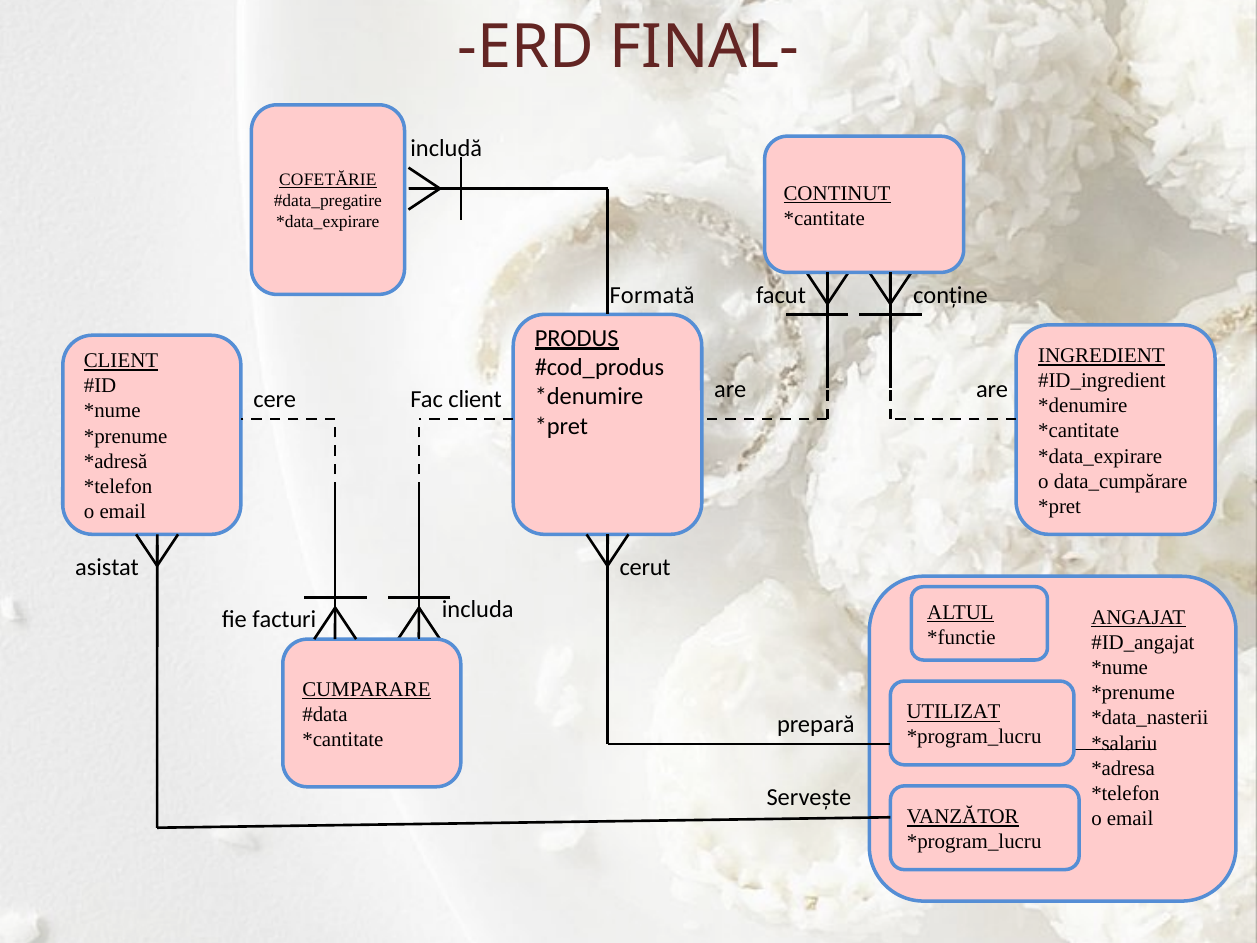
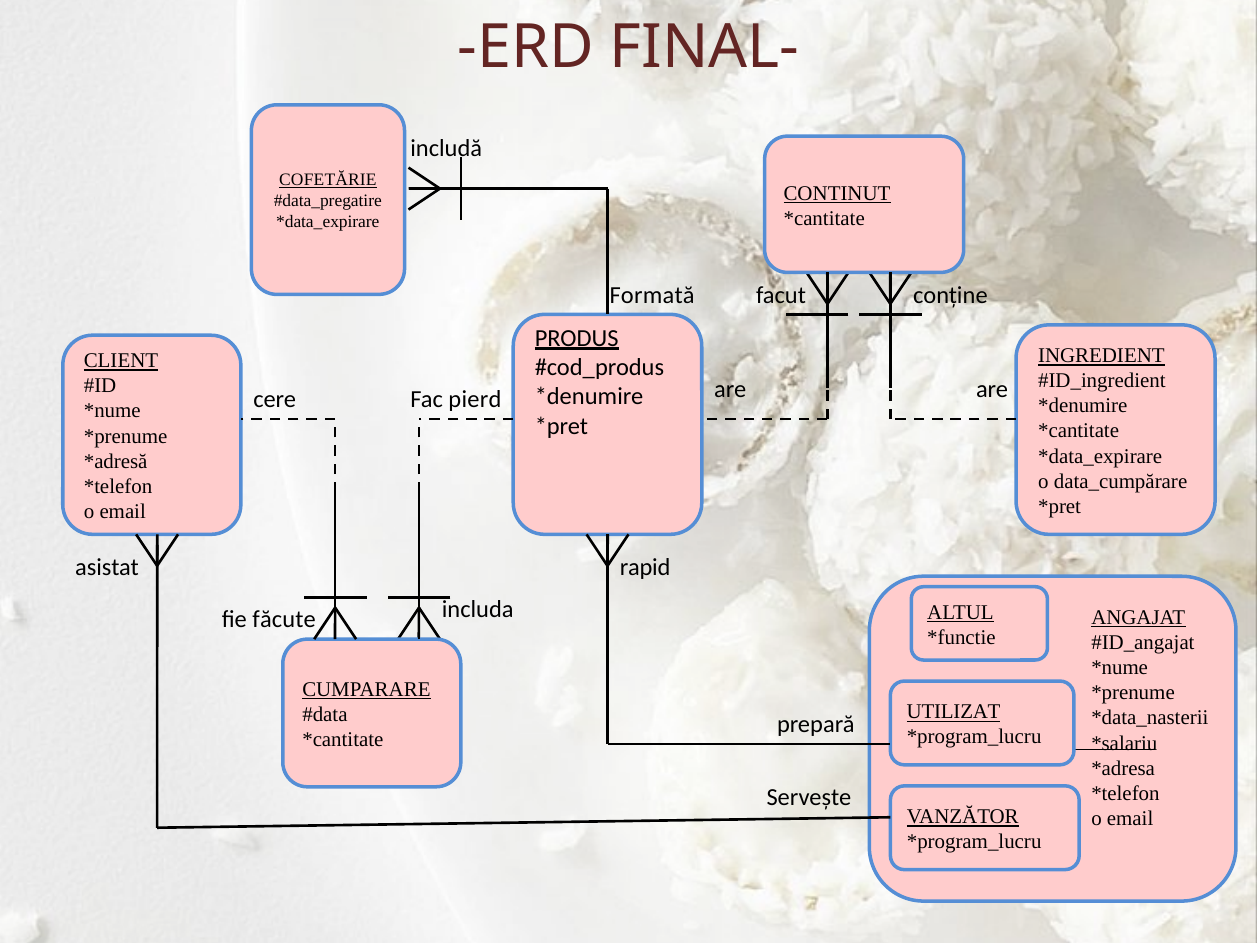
Fac client: client -> pierd (475, 400)
cerut: cerut -> rapid (645, 567)
facturi: facturi -> făcute (284, 620)
